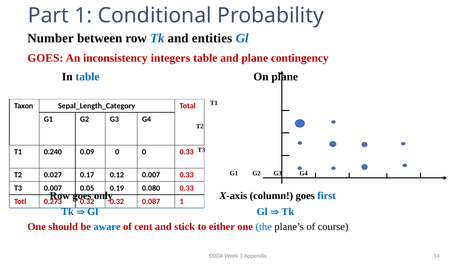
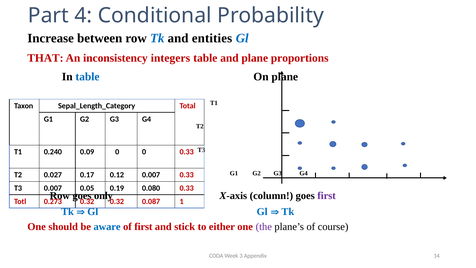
Part 1: 1 -> 4 (83, 16)
Number: Number -> Increase (51, 38)
GOES: GOES -> THAT (45, 58)
contingency: contingency -> proportions (300, 58)
first colour: blue -> purple (327, 196)
of cent: cent -> first (143, 227)
the colour: blue -> purple (264, 227)
